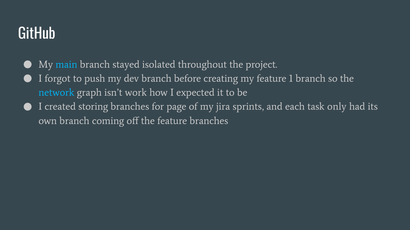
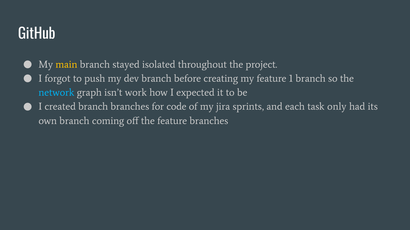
main colour: light blue -> yellow (66, 64)
created storing: storing -> branch (93, 107)
page: page -> code (176, 107)
